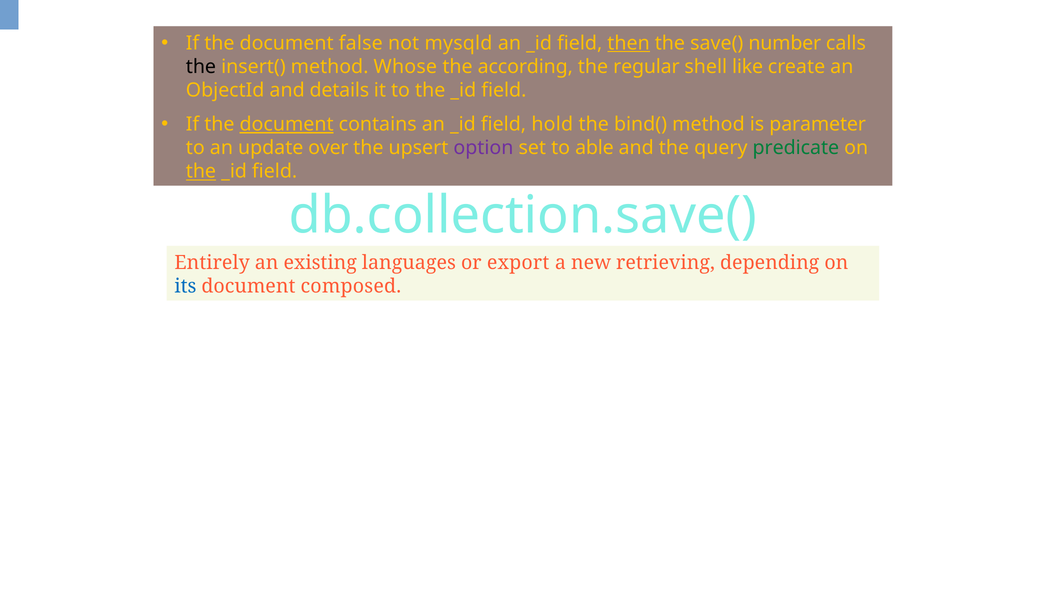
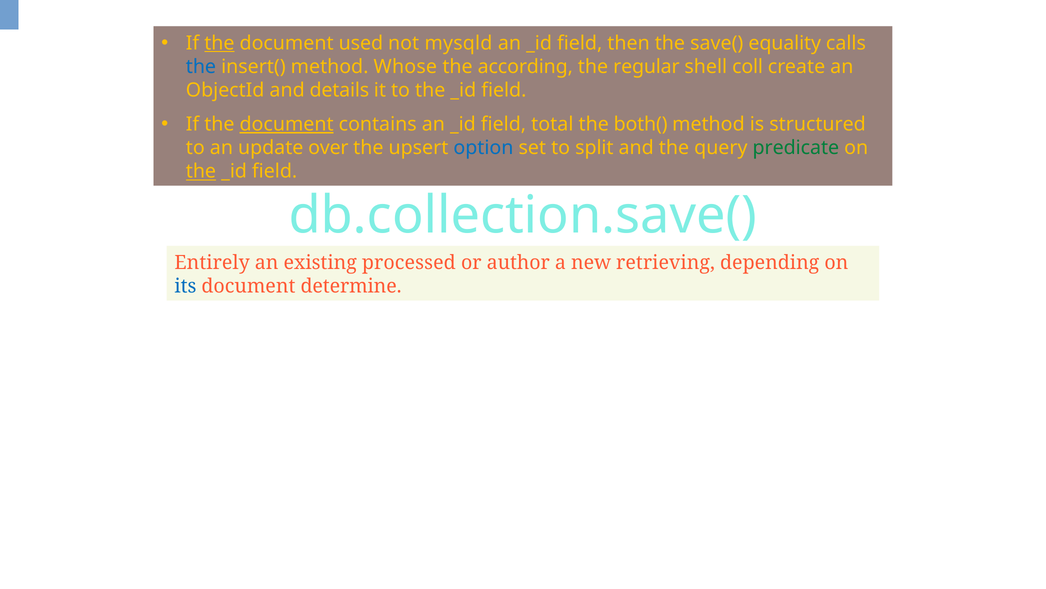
the underline: none -> present (219, 43)
false: false -> used (361, 43)
then underline: present -> none (629, 43)
number: number -> equality (785, 43)
the colour: black -> blue (201, 67)
like: like -> coll (748, 67)
hold: hold -> total (552, 124)
bind(: bind( -> both( (641, 124)
parameter: parameter -> structured (818, 124)
option colour: purple -> blue (483, 148)
able: able -> split (594, 148)
languages: languages -> processed (409, 263)
export: export -> author (518, 263)
composed: composed -> determine (351, 286)
